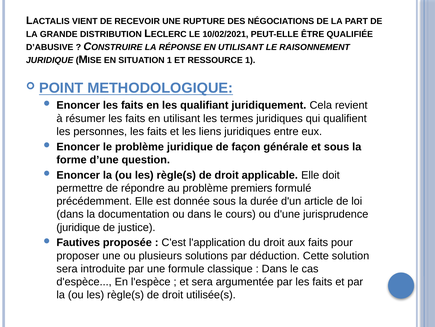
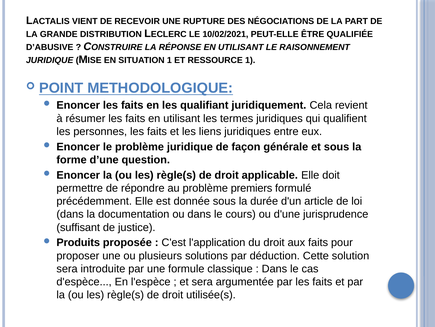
juridique: juridique -> suffisant (78, 227)
Fautives: Fautives -> Produits (78, 242)
